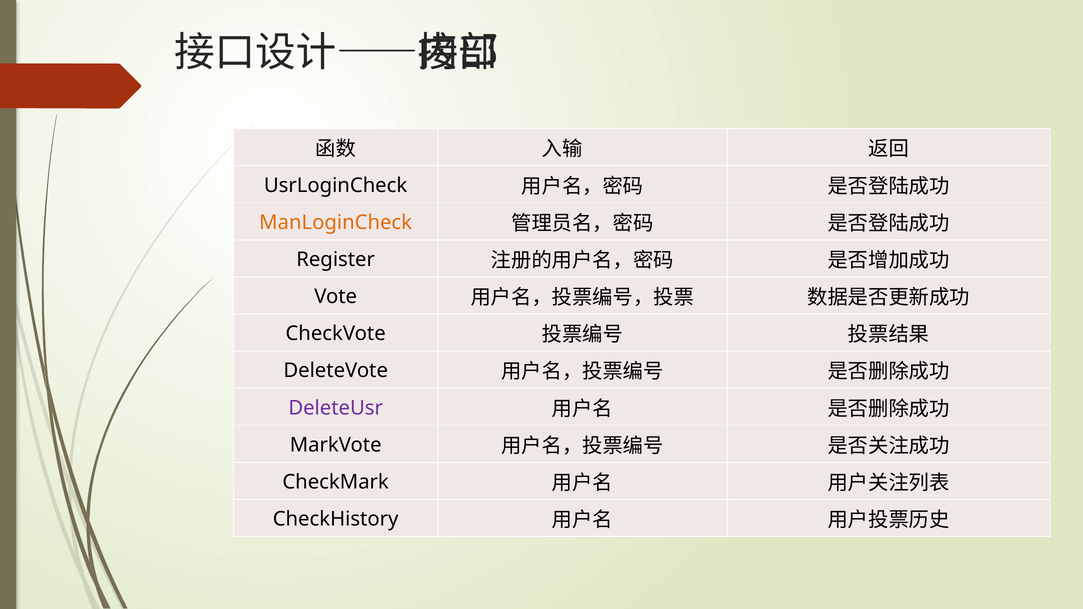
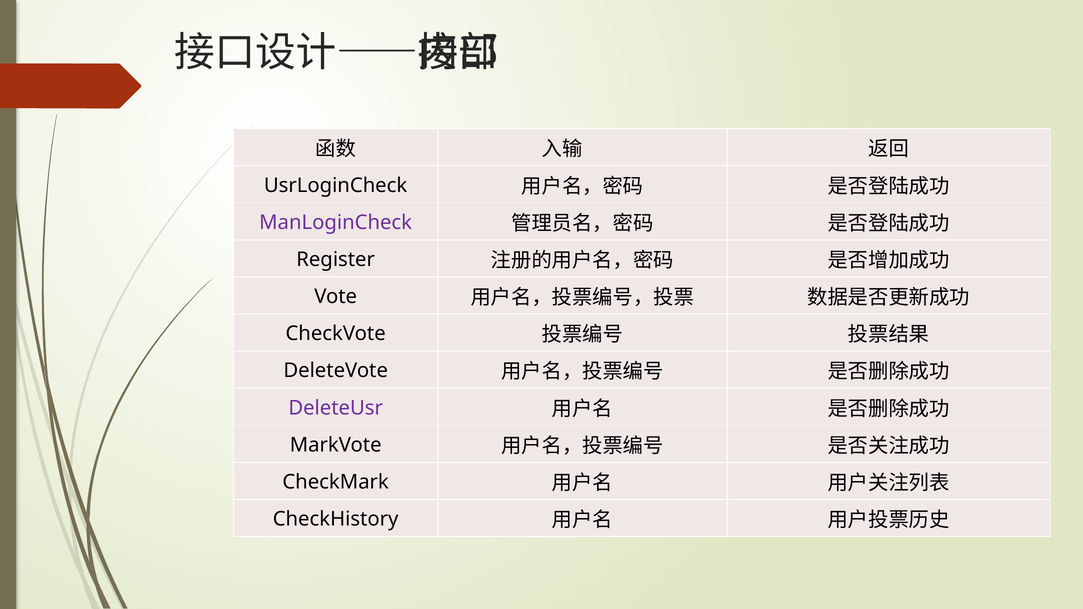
ManLoginCheck colour: orange -> purple (336, 222)
